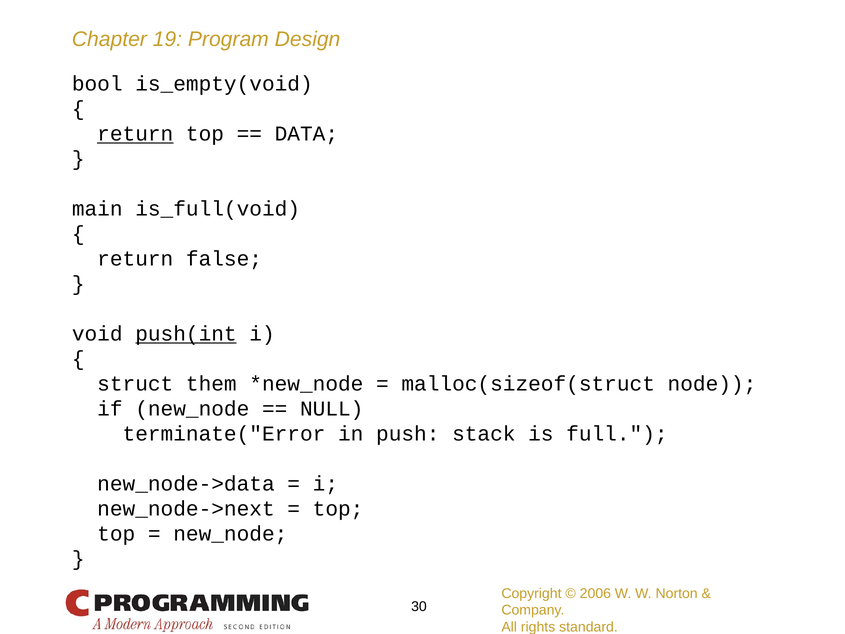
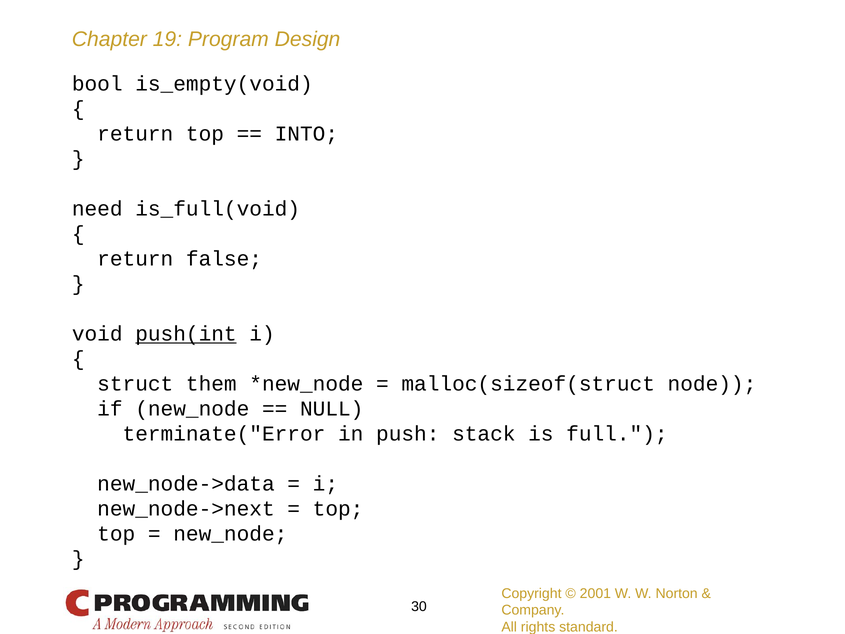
return underline: present -> none (135, 134)
DATA: DATA -> INTO (306, 134)
main: main -> need (97, 209)
2006: 2006 -> 2001 (595, 593)
